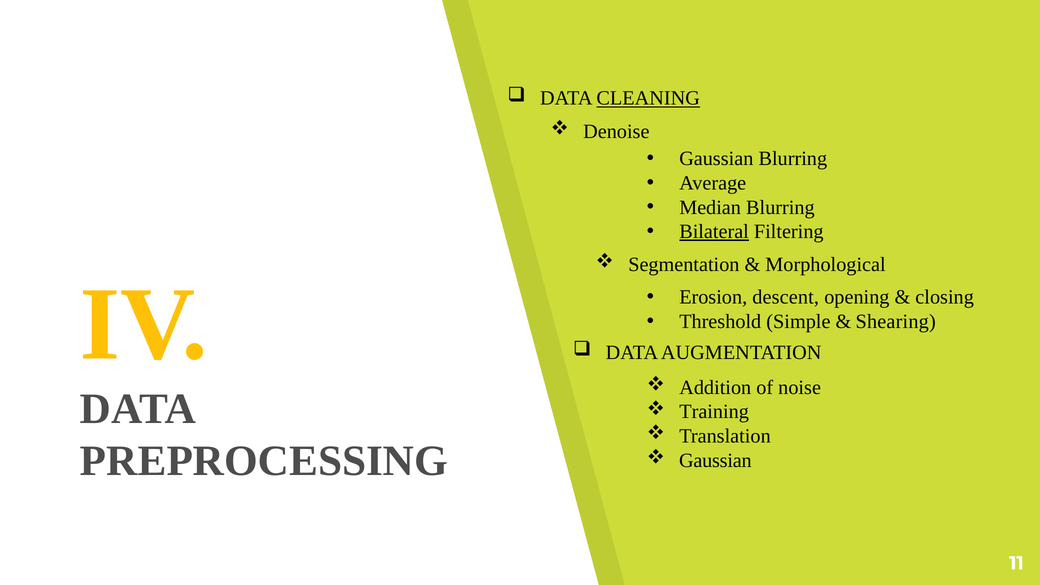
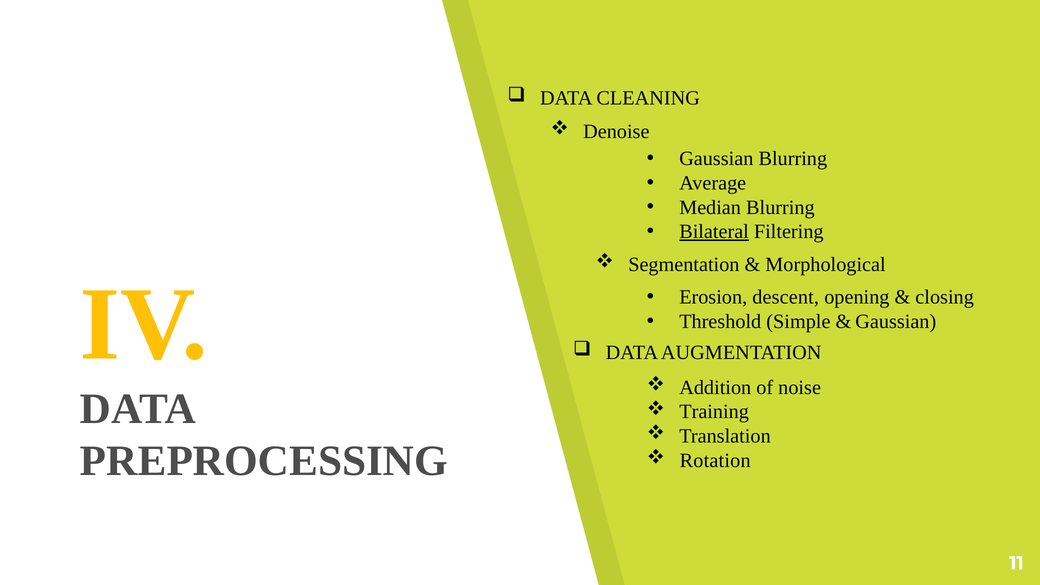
CLEANING underline: present -> none (648, 98)
Shearing: Shearing -> Gaussian (896, 322)
Gaussian: Gaussian -> Rotation (715, 460)
